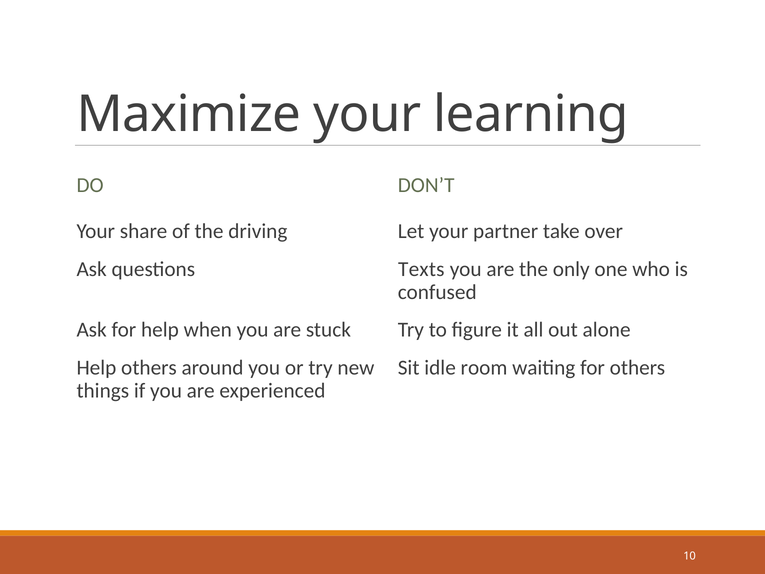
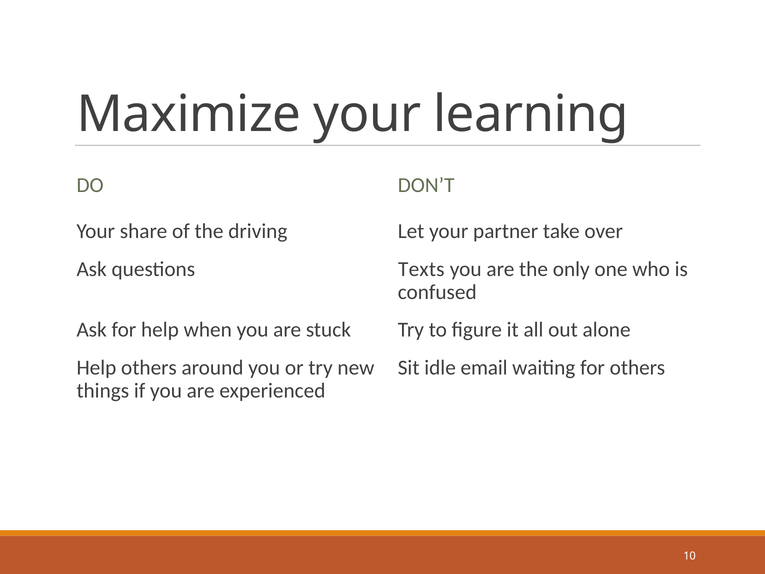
room: room -> email (484, 368)
